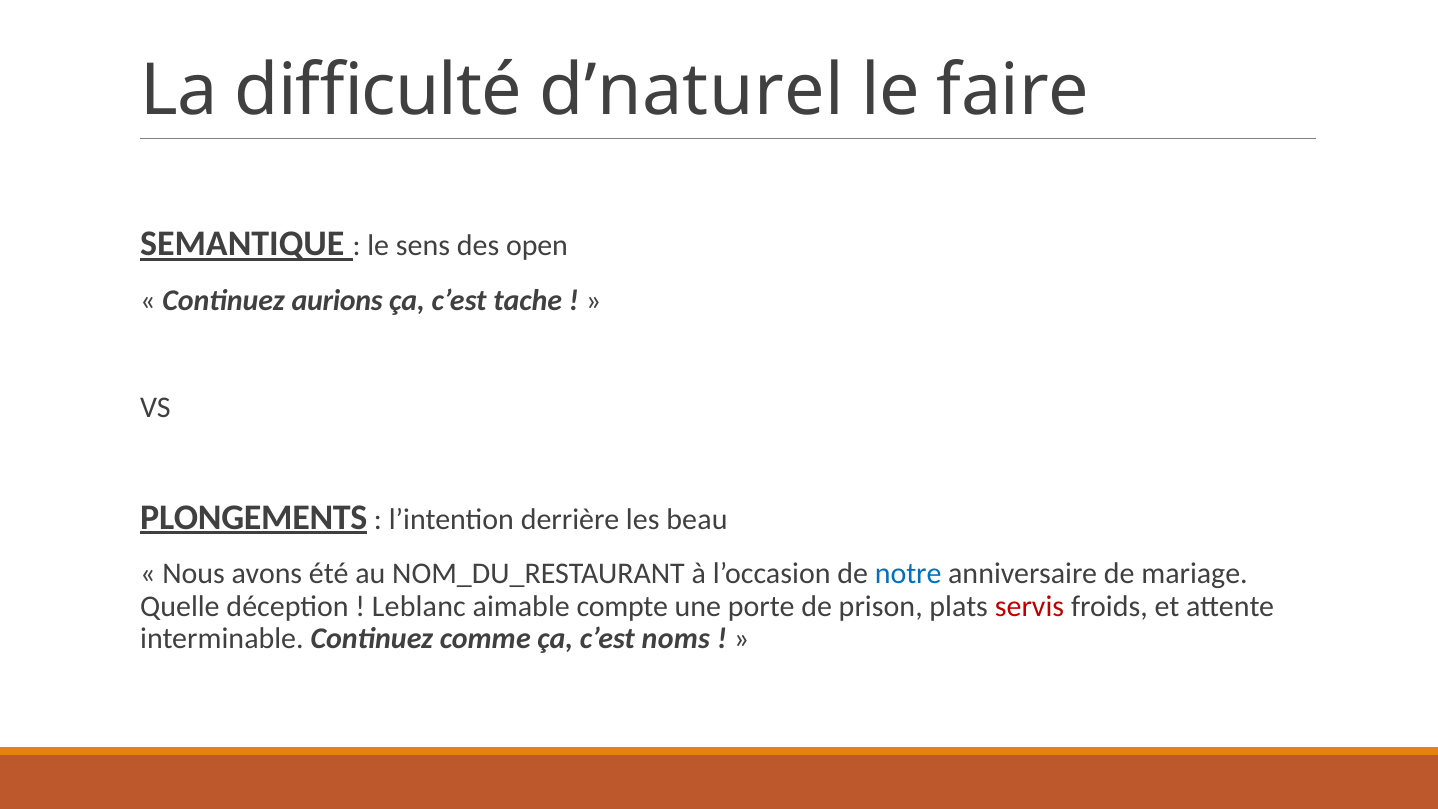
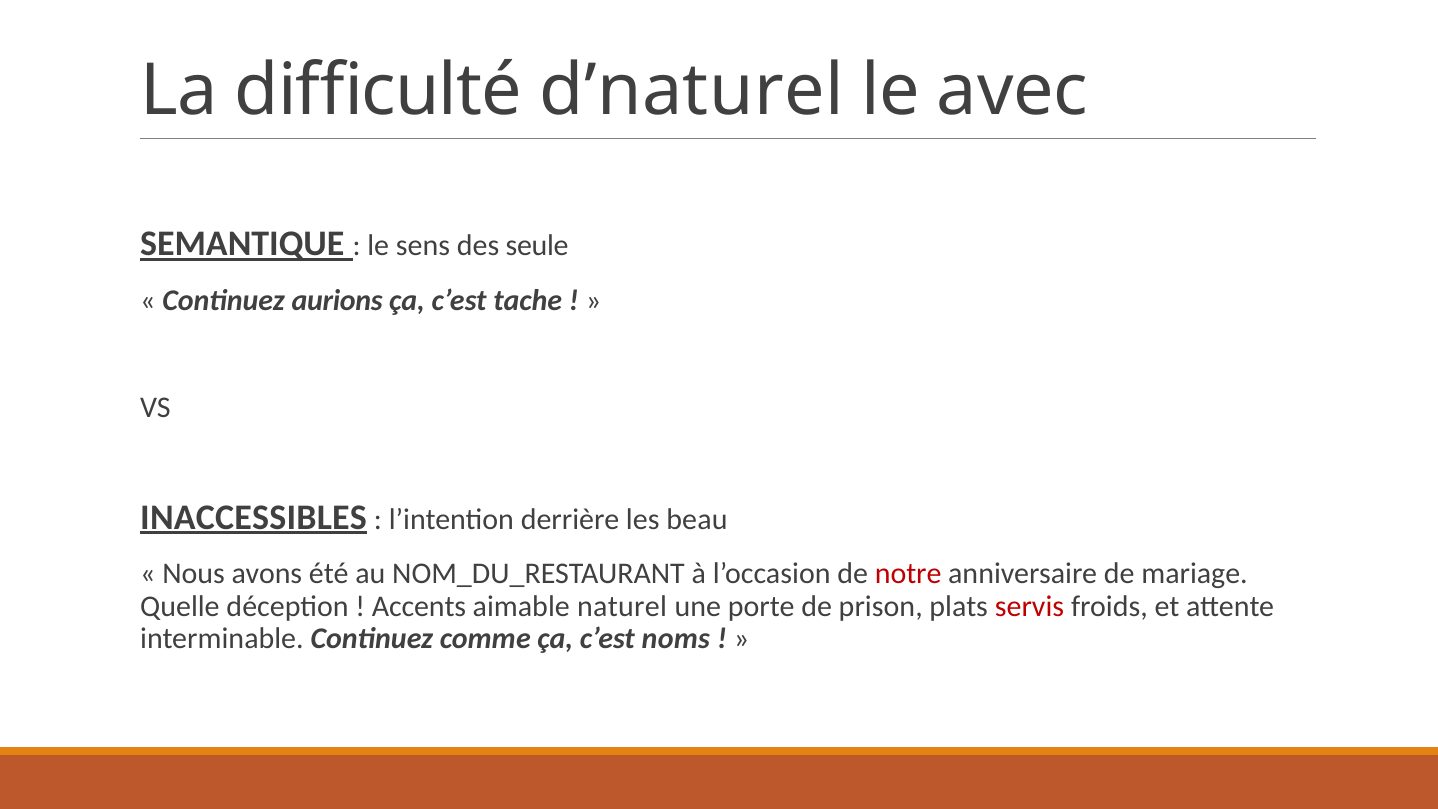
faire: faire -> avec (1013, 90)
open: open -> seule (537, 246)
PLONGEMENTS: PLONGEMENTS -> INACCESSIBLES (254, 517)
notre colour: blue -> red (908, 574)
Leblanc: Leblanc -> Accents (419, 606)
compte: compte -> naturel (622, 606)
